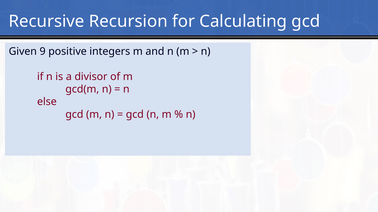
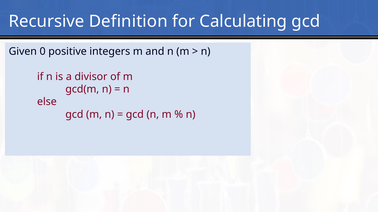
Recursion: Recursion -> Definition (128, 21)
9: 9 -> 0 (43, 52)
